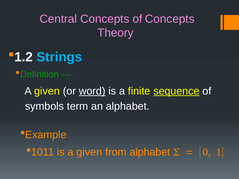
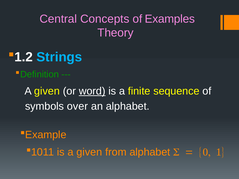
of Concepts: Concepts -> Examples (170, 19)
sequence underline: present -> none (176, 91)
term: term -> over (77, 106)
